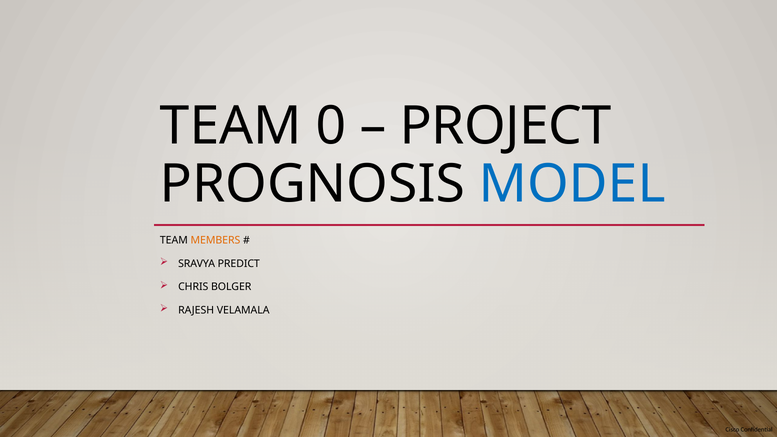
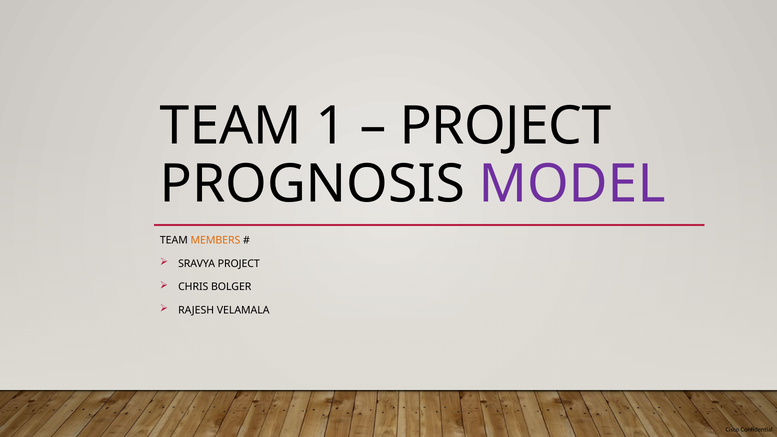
0: 0 -> 1 (331, 126)
MODEL colour: blue -> purple (572, 184)
SRAVYA PREDICT: PREDICT -> PROJECT (239, 264)
